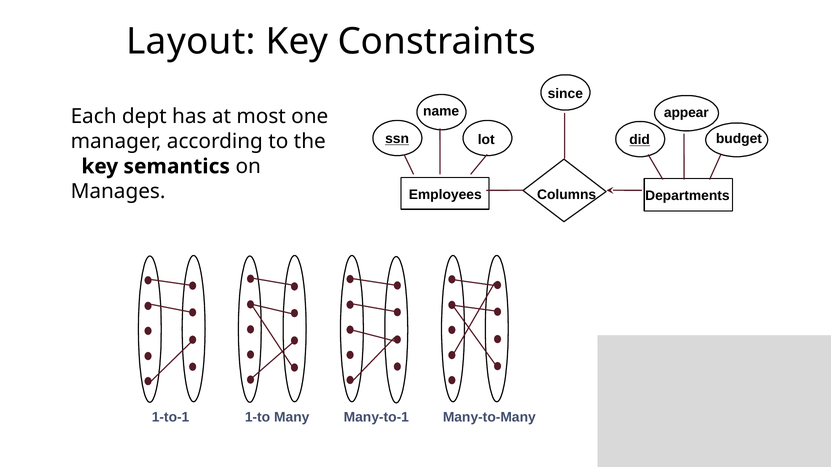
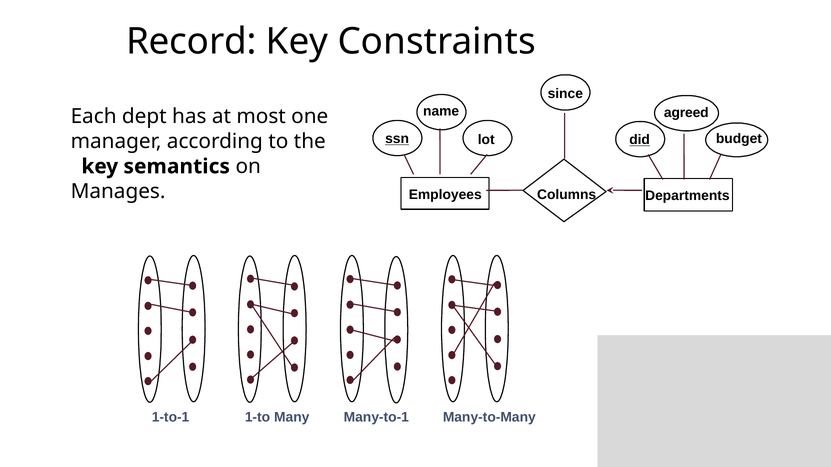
Layout: Layout -> Record (191, 41)
appear: appear -> agreed (686, 113)
